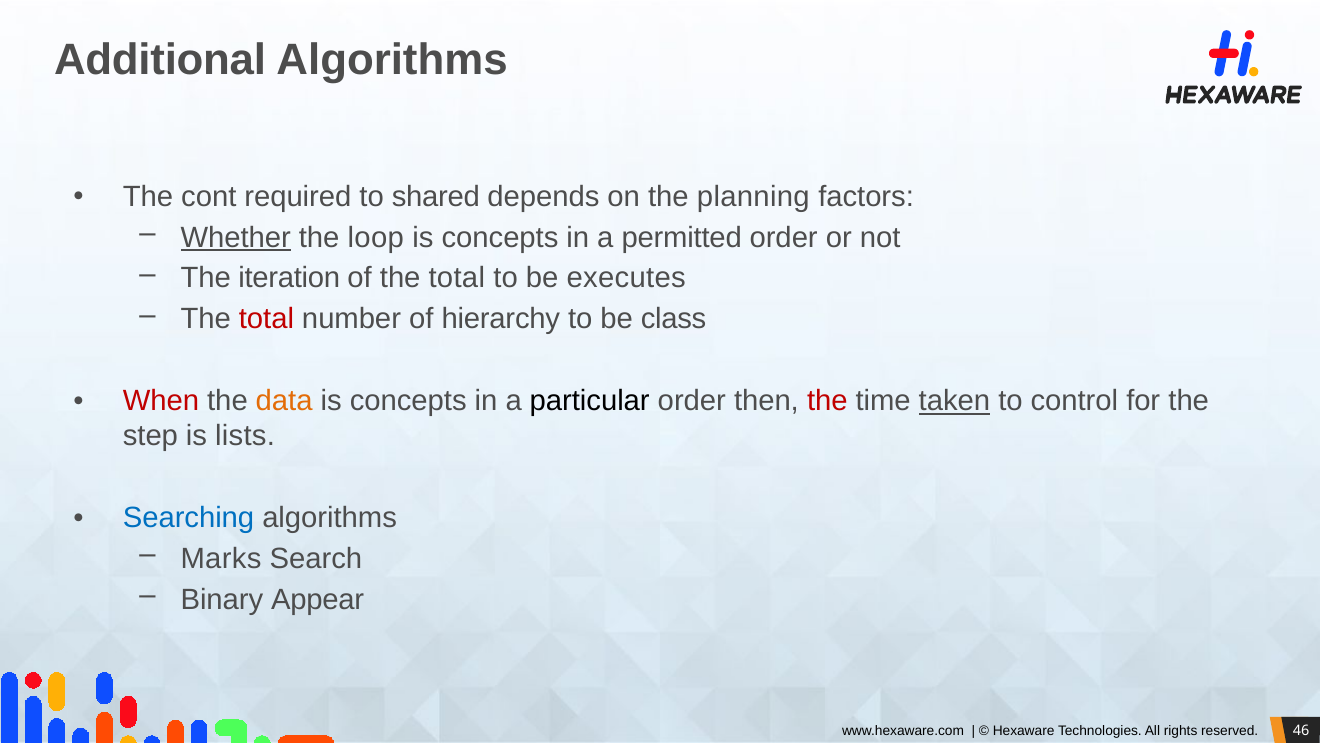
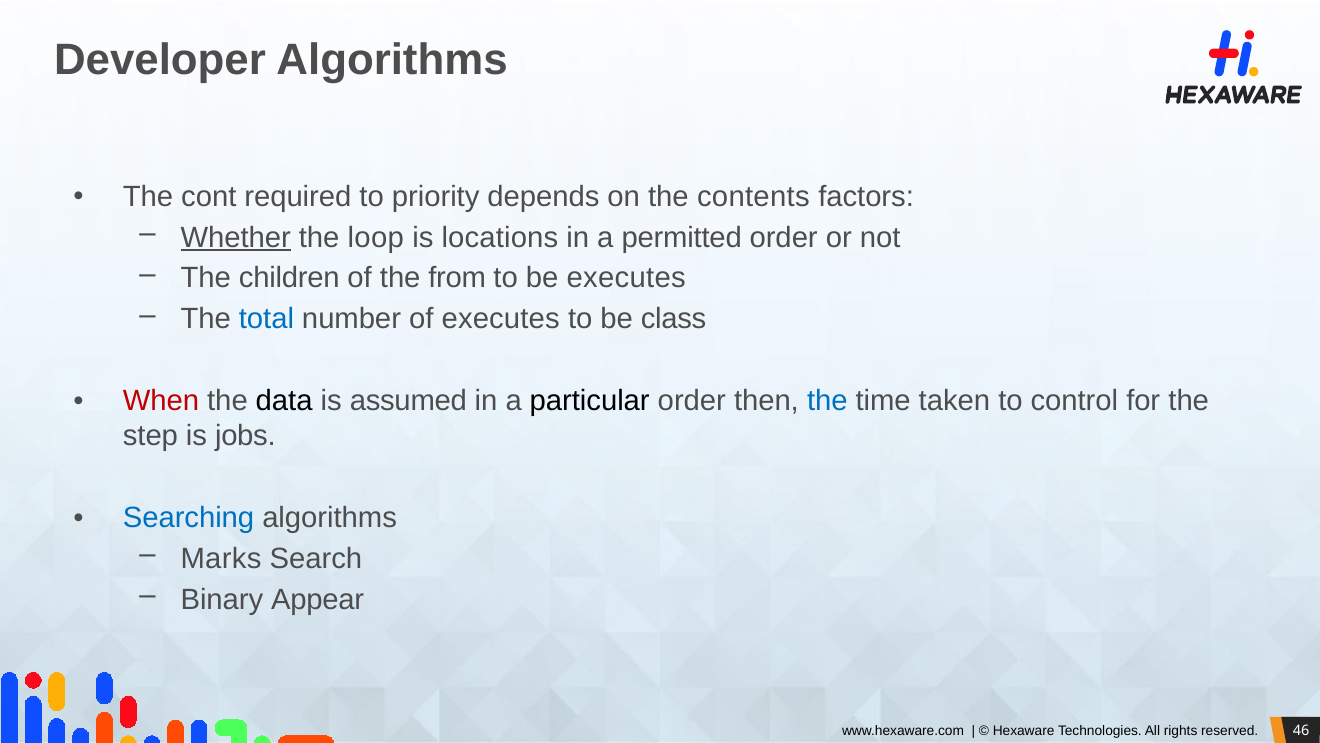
Additional: Additional -> Developer (160, 60)
shared: shared -> priority (436, 196)
planning: planning -> contents (753, 196)
concepts: concepts -> locations (500, 237)
iteration: iteration -> children (289, 278)
of the total: total -> from (457, 278)
total colour: red -> blue (266, 319)
of hierarchy: hierarchy -> executes (501, 319)
data colour: orange -> black (284, 401)
concepts: concepts -> assumed (408, 401)
the colour: red -> blue (827, 401)
taken underline: present -> none (954, 401)
lists: lists -> jobs (245, 436)
